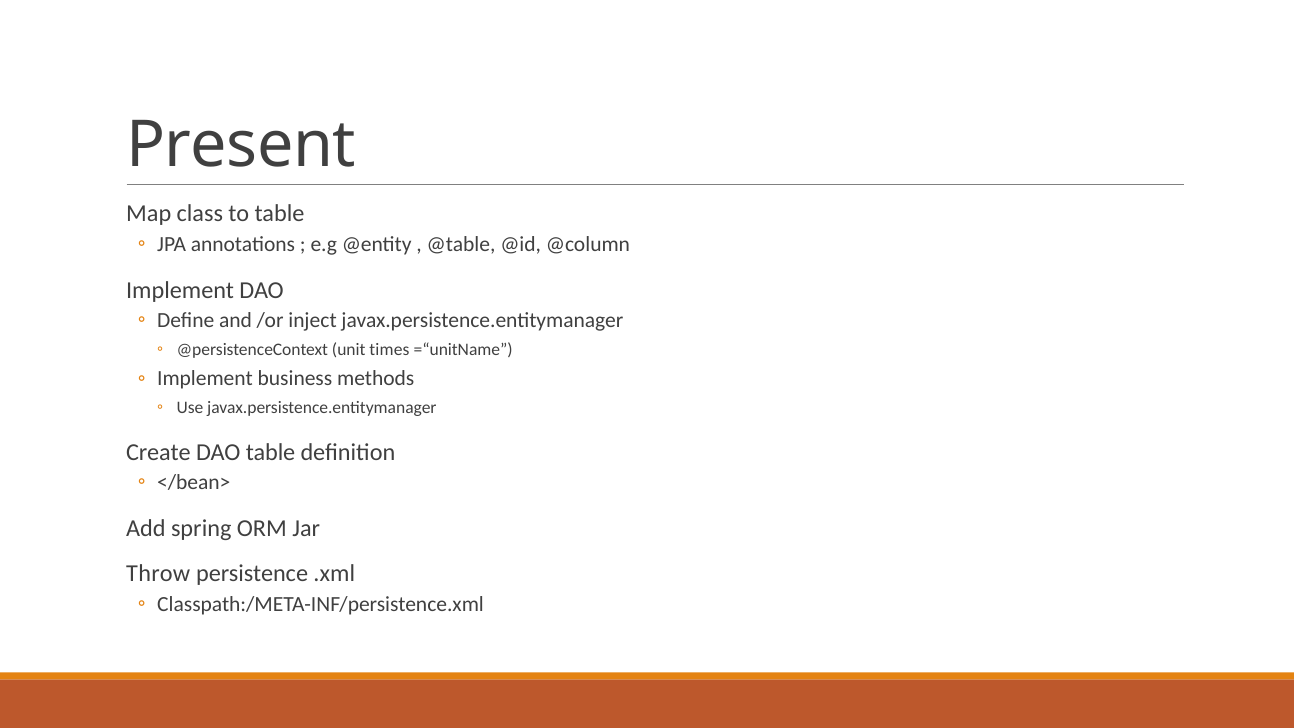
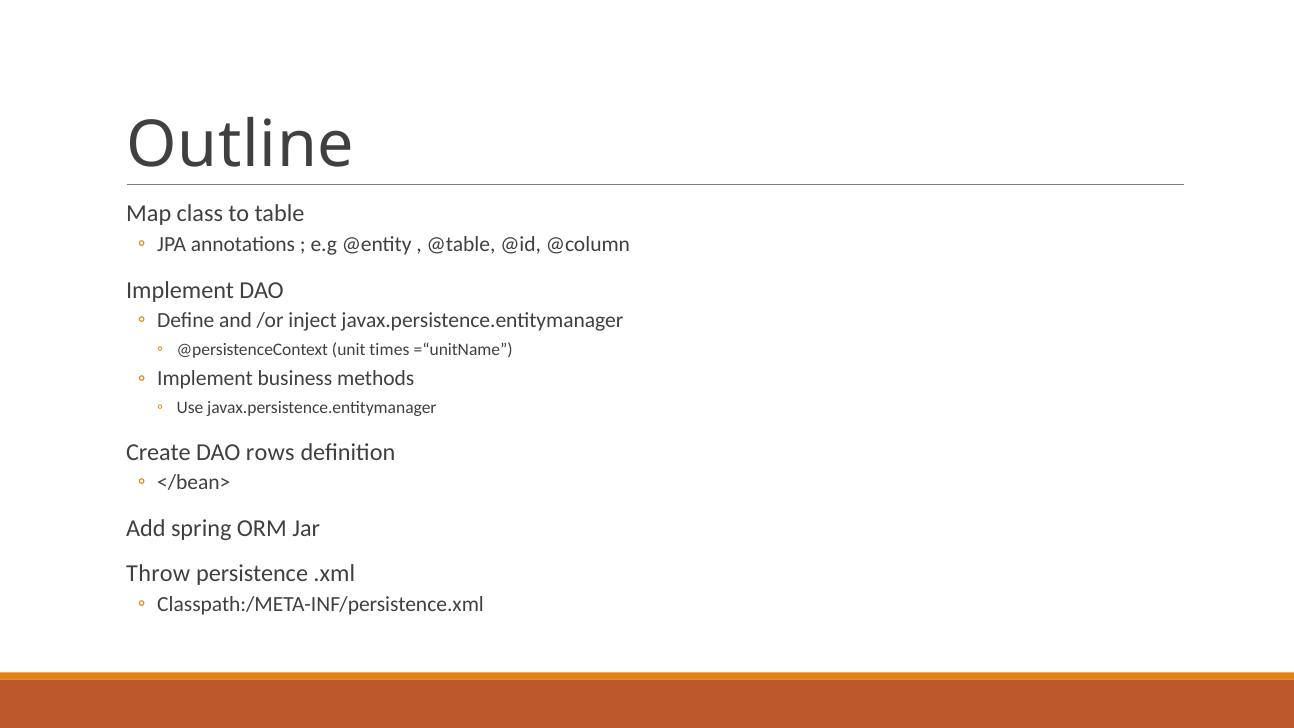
Present: Present -> Outline (240, 145)
DAO table: table -> rows (270, 452)
